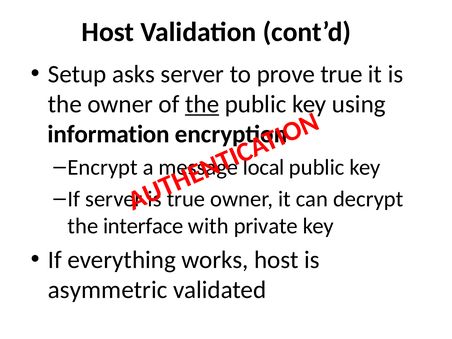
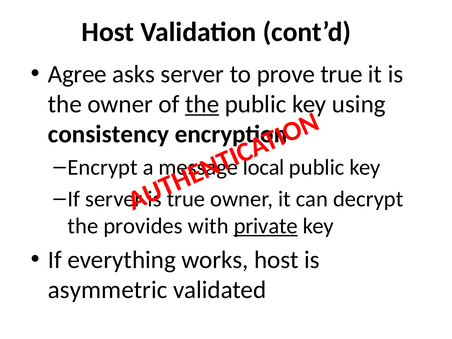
Setup: Setup -> Agree (77, 74)
information: information -> consistency (108, 134)
interface: interface -> provides (143, 226)
private underline: none -> present (266, 226)
